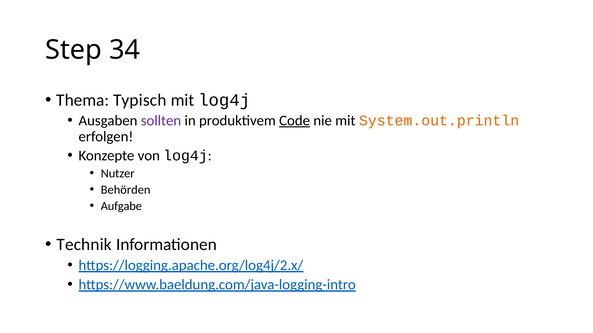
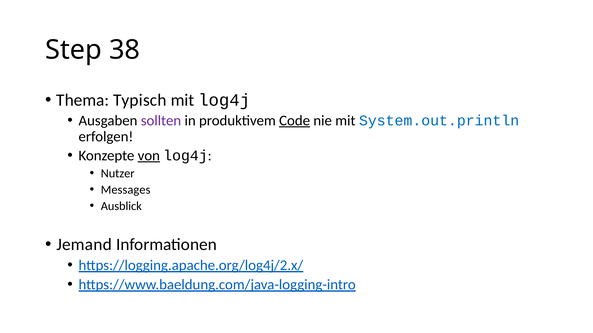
34: 34 -> 38 (125, 50)
System.out.println colour: orange -> blue (439, 121)
von underline: none -> present (149, 156)
Behörden: Behörden -> Messages (126, 190)
Aufgabe: Aufgabe -> Ausblick (121, 206)
Technik: Technik -> Jemand (84, 245)
